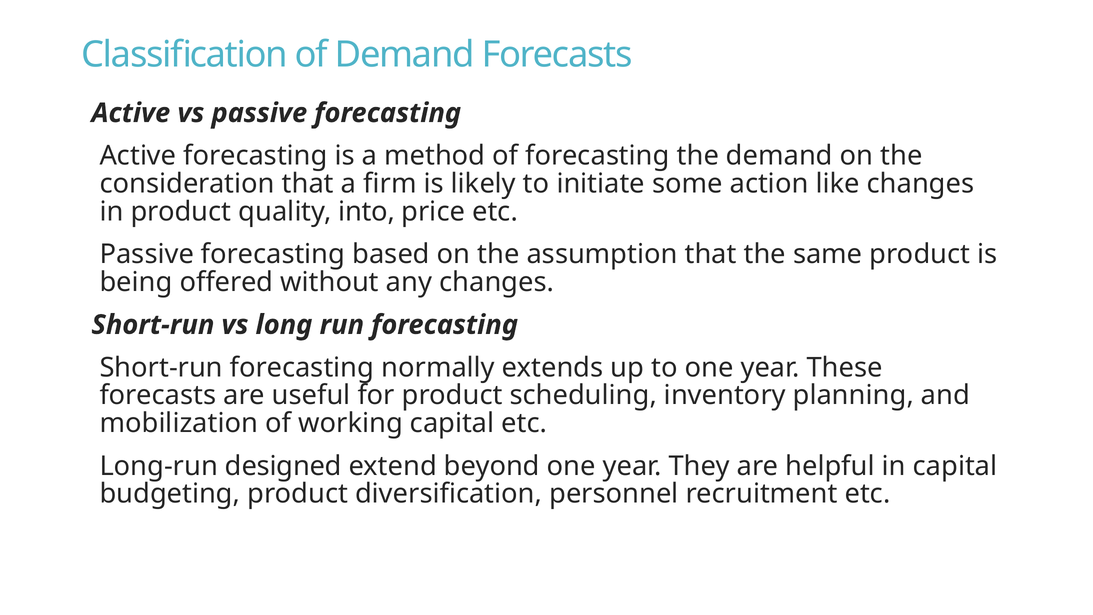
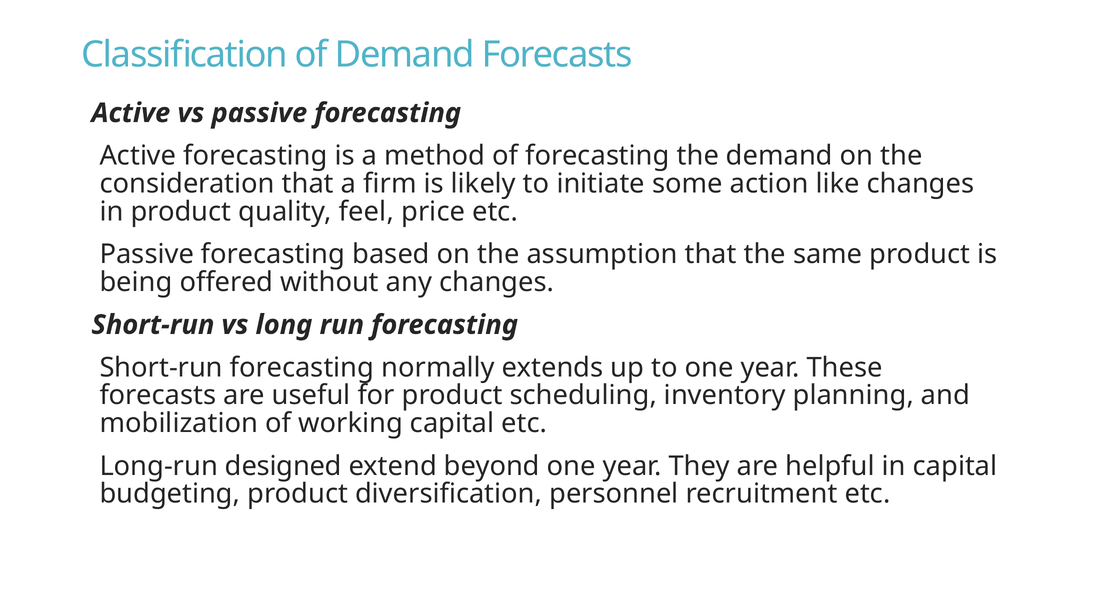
into: into -> feel (366, 211)
